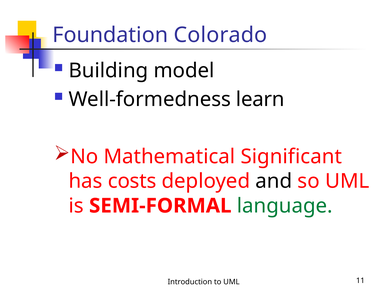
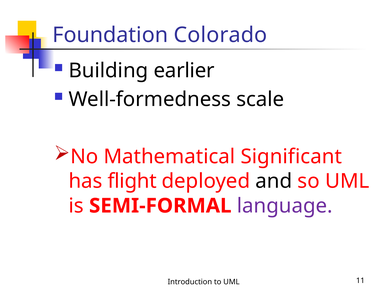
model: model -> earlier (184, 71)
learn: learn -> scale (260, 99)
costs: costs -> flight (132, 181)
language colour: green -> purple (285, 206)
